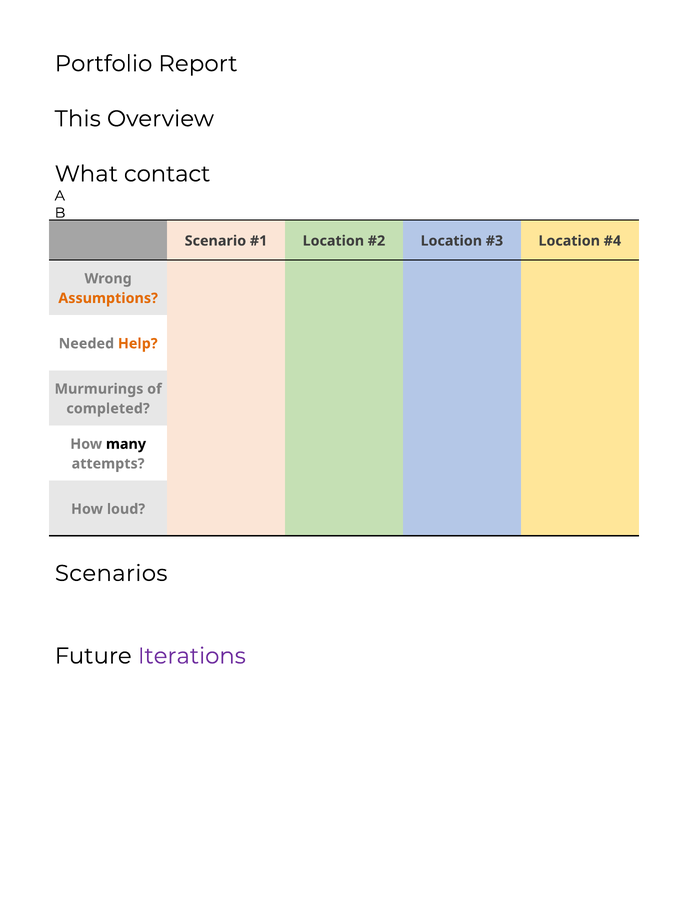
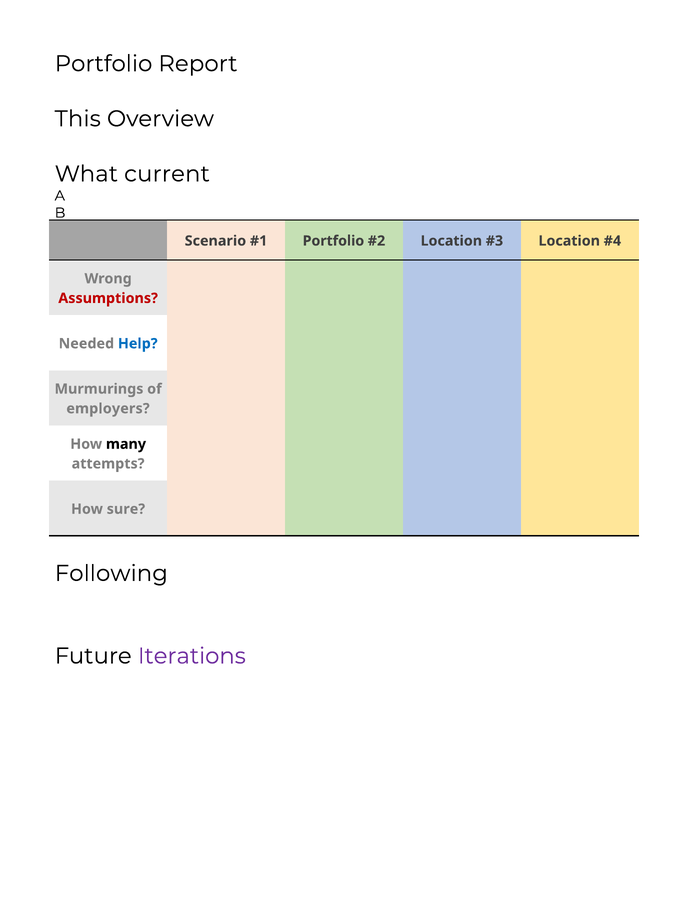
contact: contact -> current (167, 174)
Location: Location -> Portfolio (333, 241)
Assumptions colour: orange -> red (108, 298)
Help colour: orange -> blue (138, 343)
completed: completed -> employers (108, 408)
loud: loud -> sure (126, 509)
Scenarios: Scenarios -> Following (111, 573)
